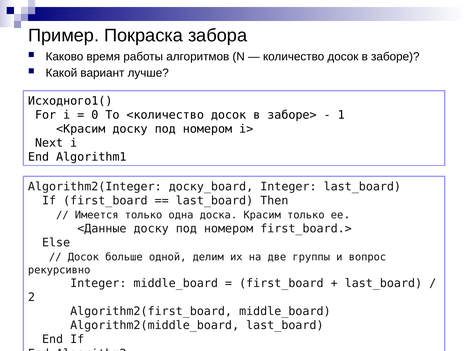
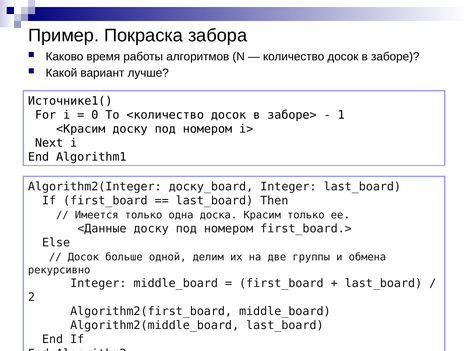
Исходного1(: Исходного1( -> Источнике1( (70, 101)
вопрос: вопрос -> обмена (367, 257)
